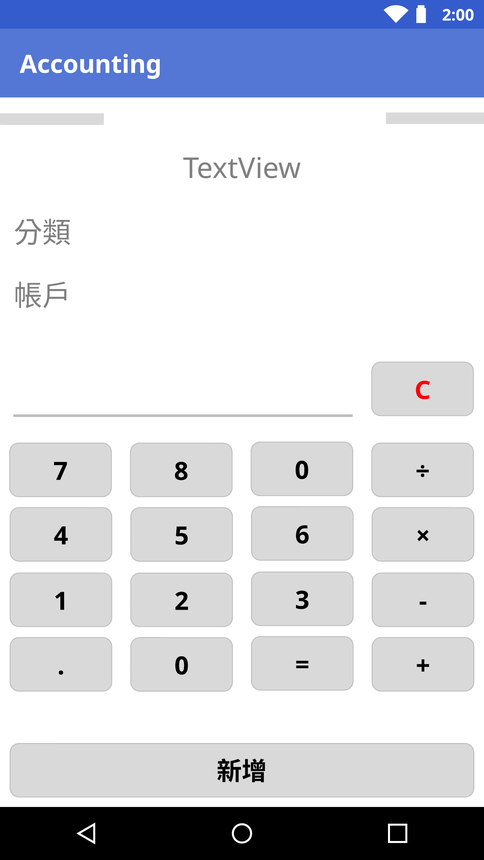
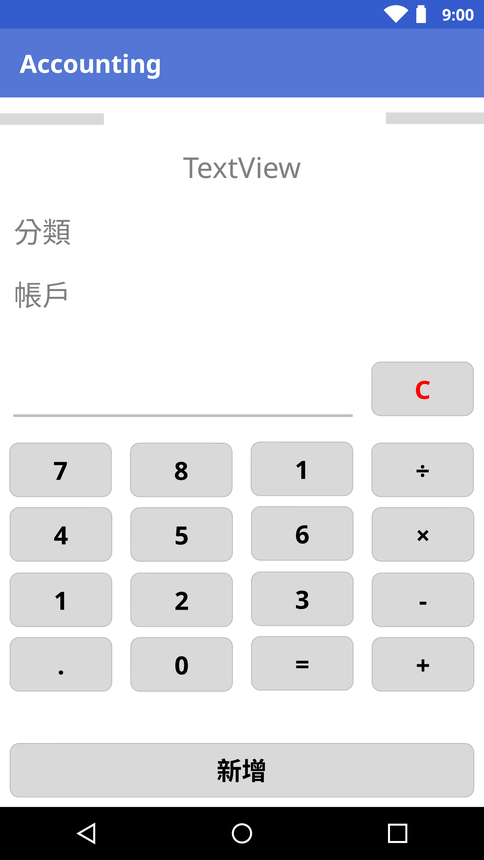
2:00: 2:00 -> 9:00 (458, 15)
8 0: 0 -> 1 (302, 471)
